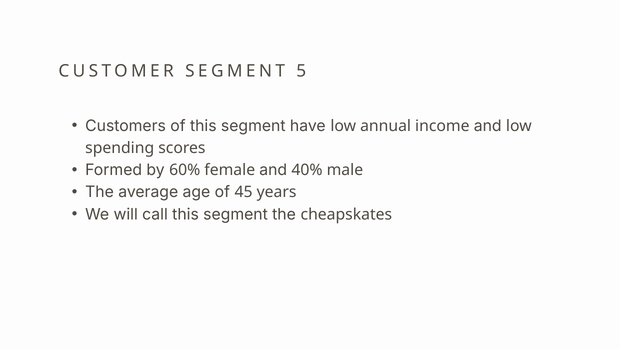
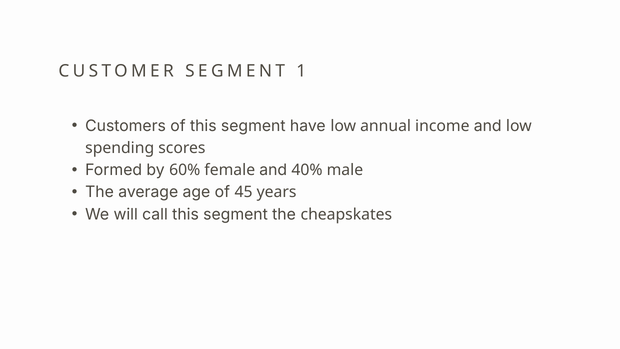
5: 5 -> 1 (301, 71)
